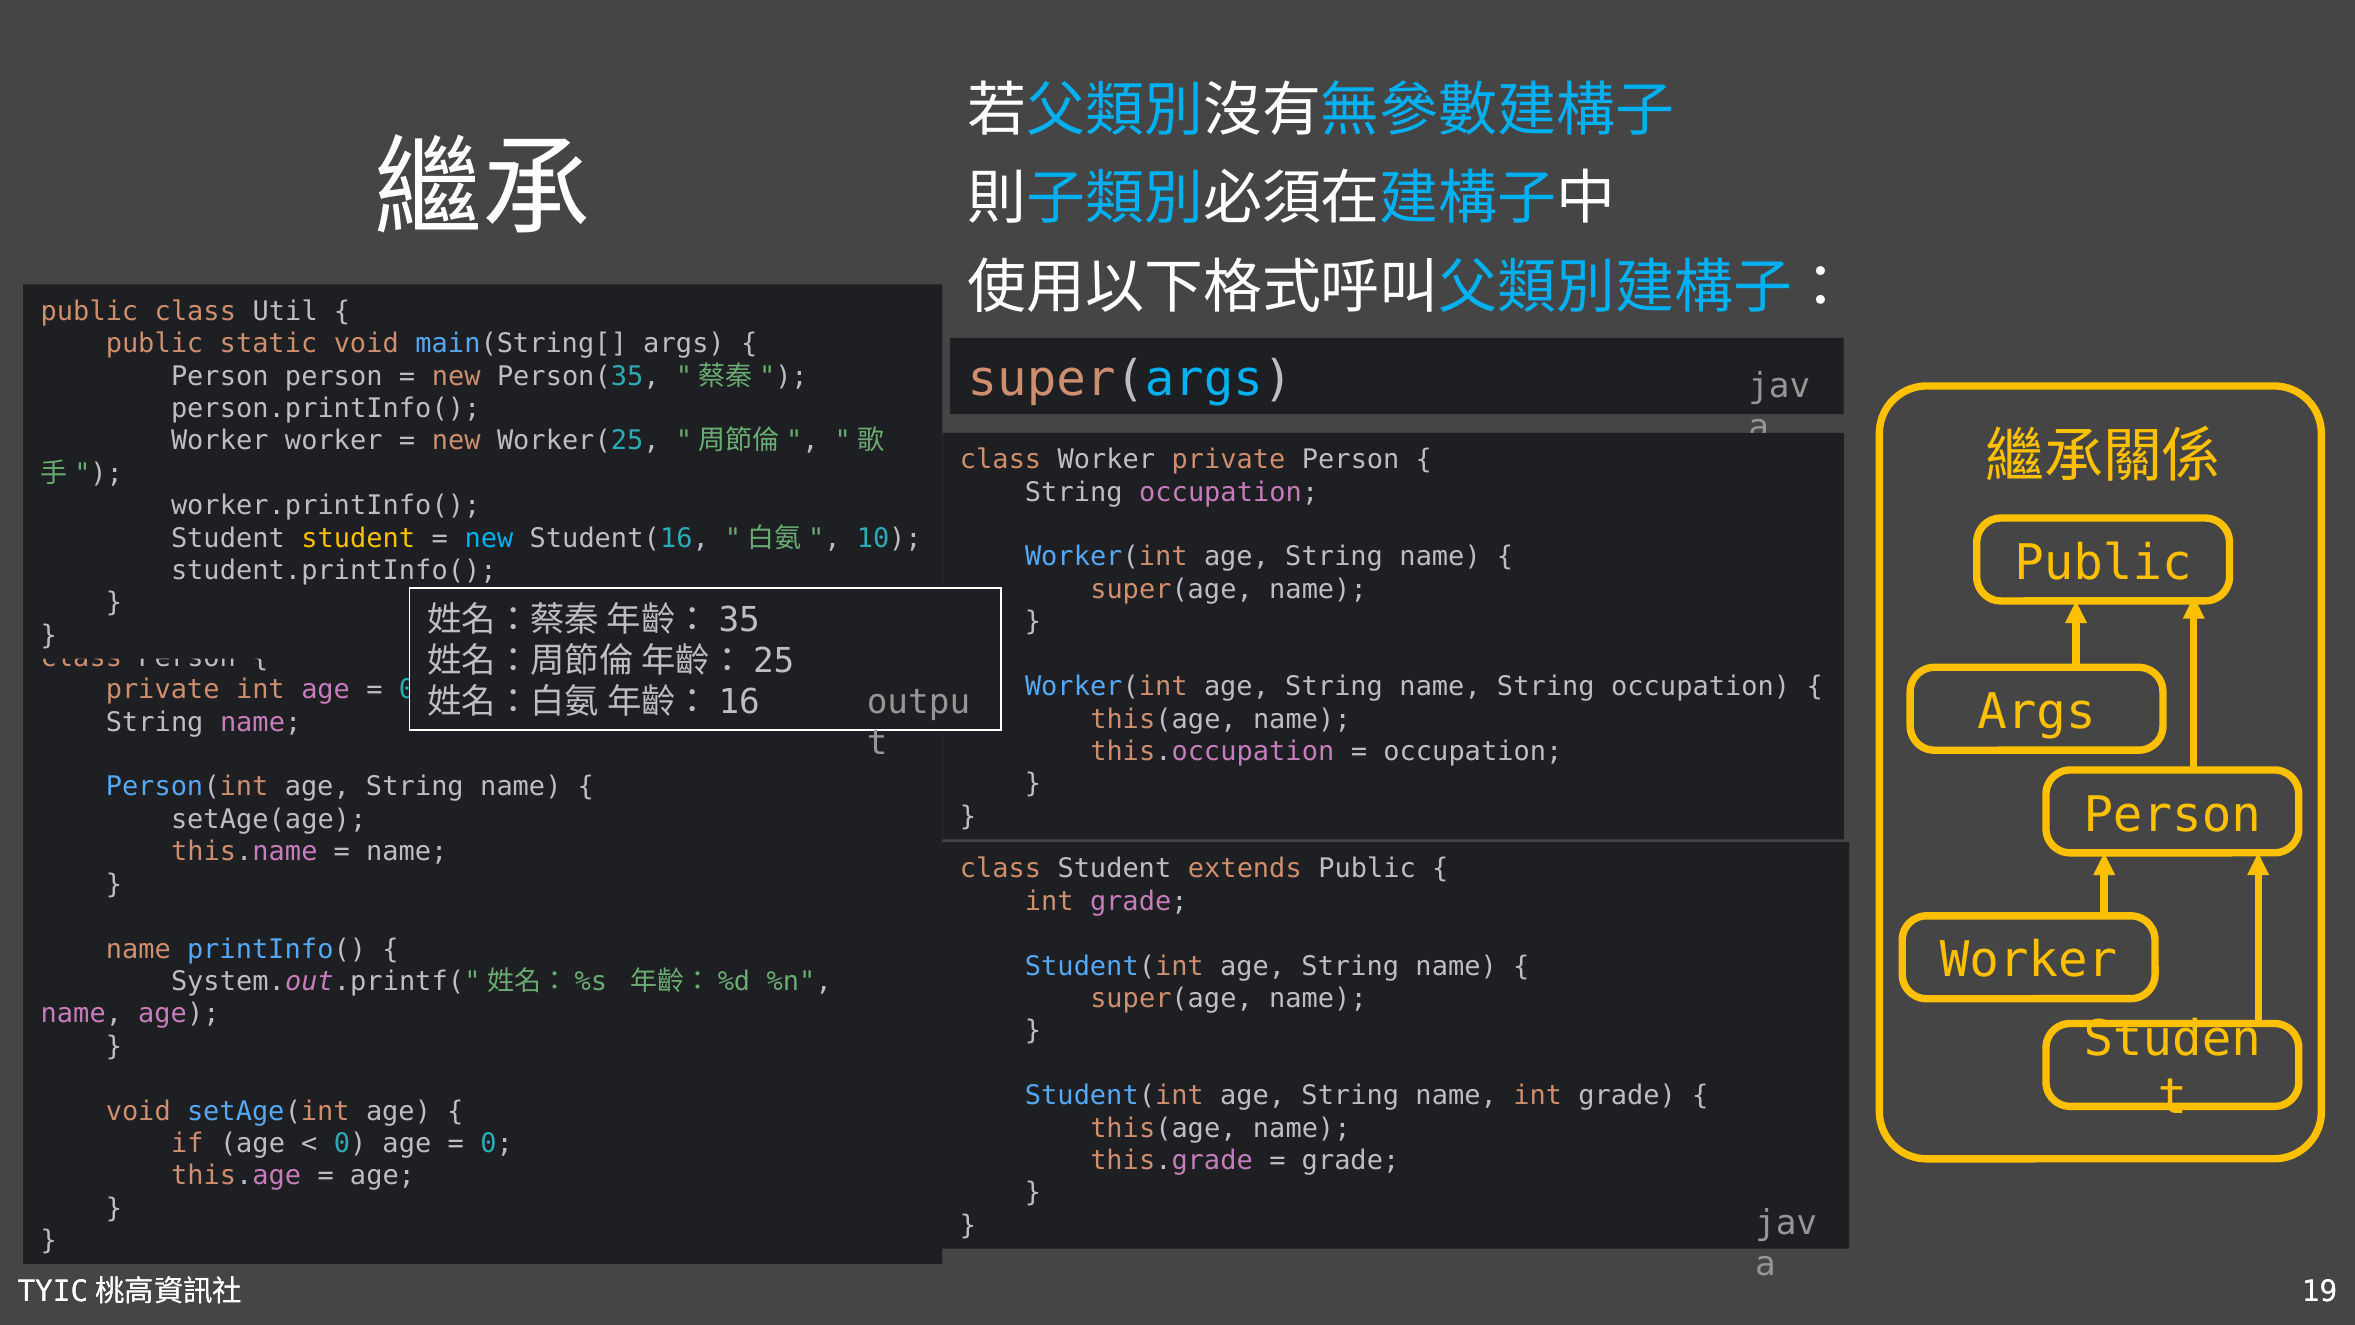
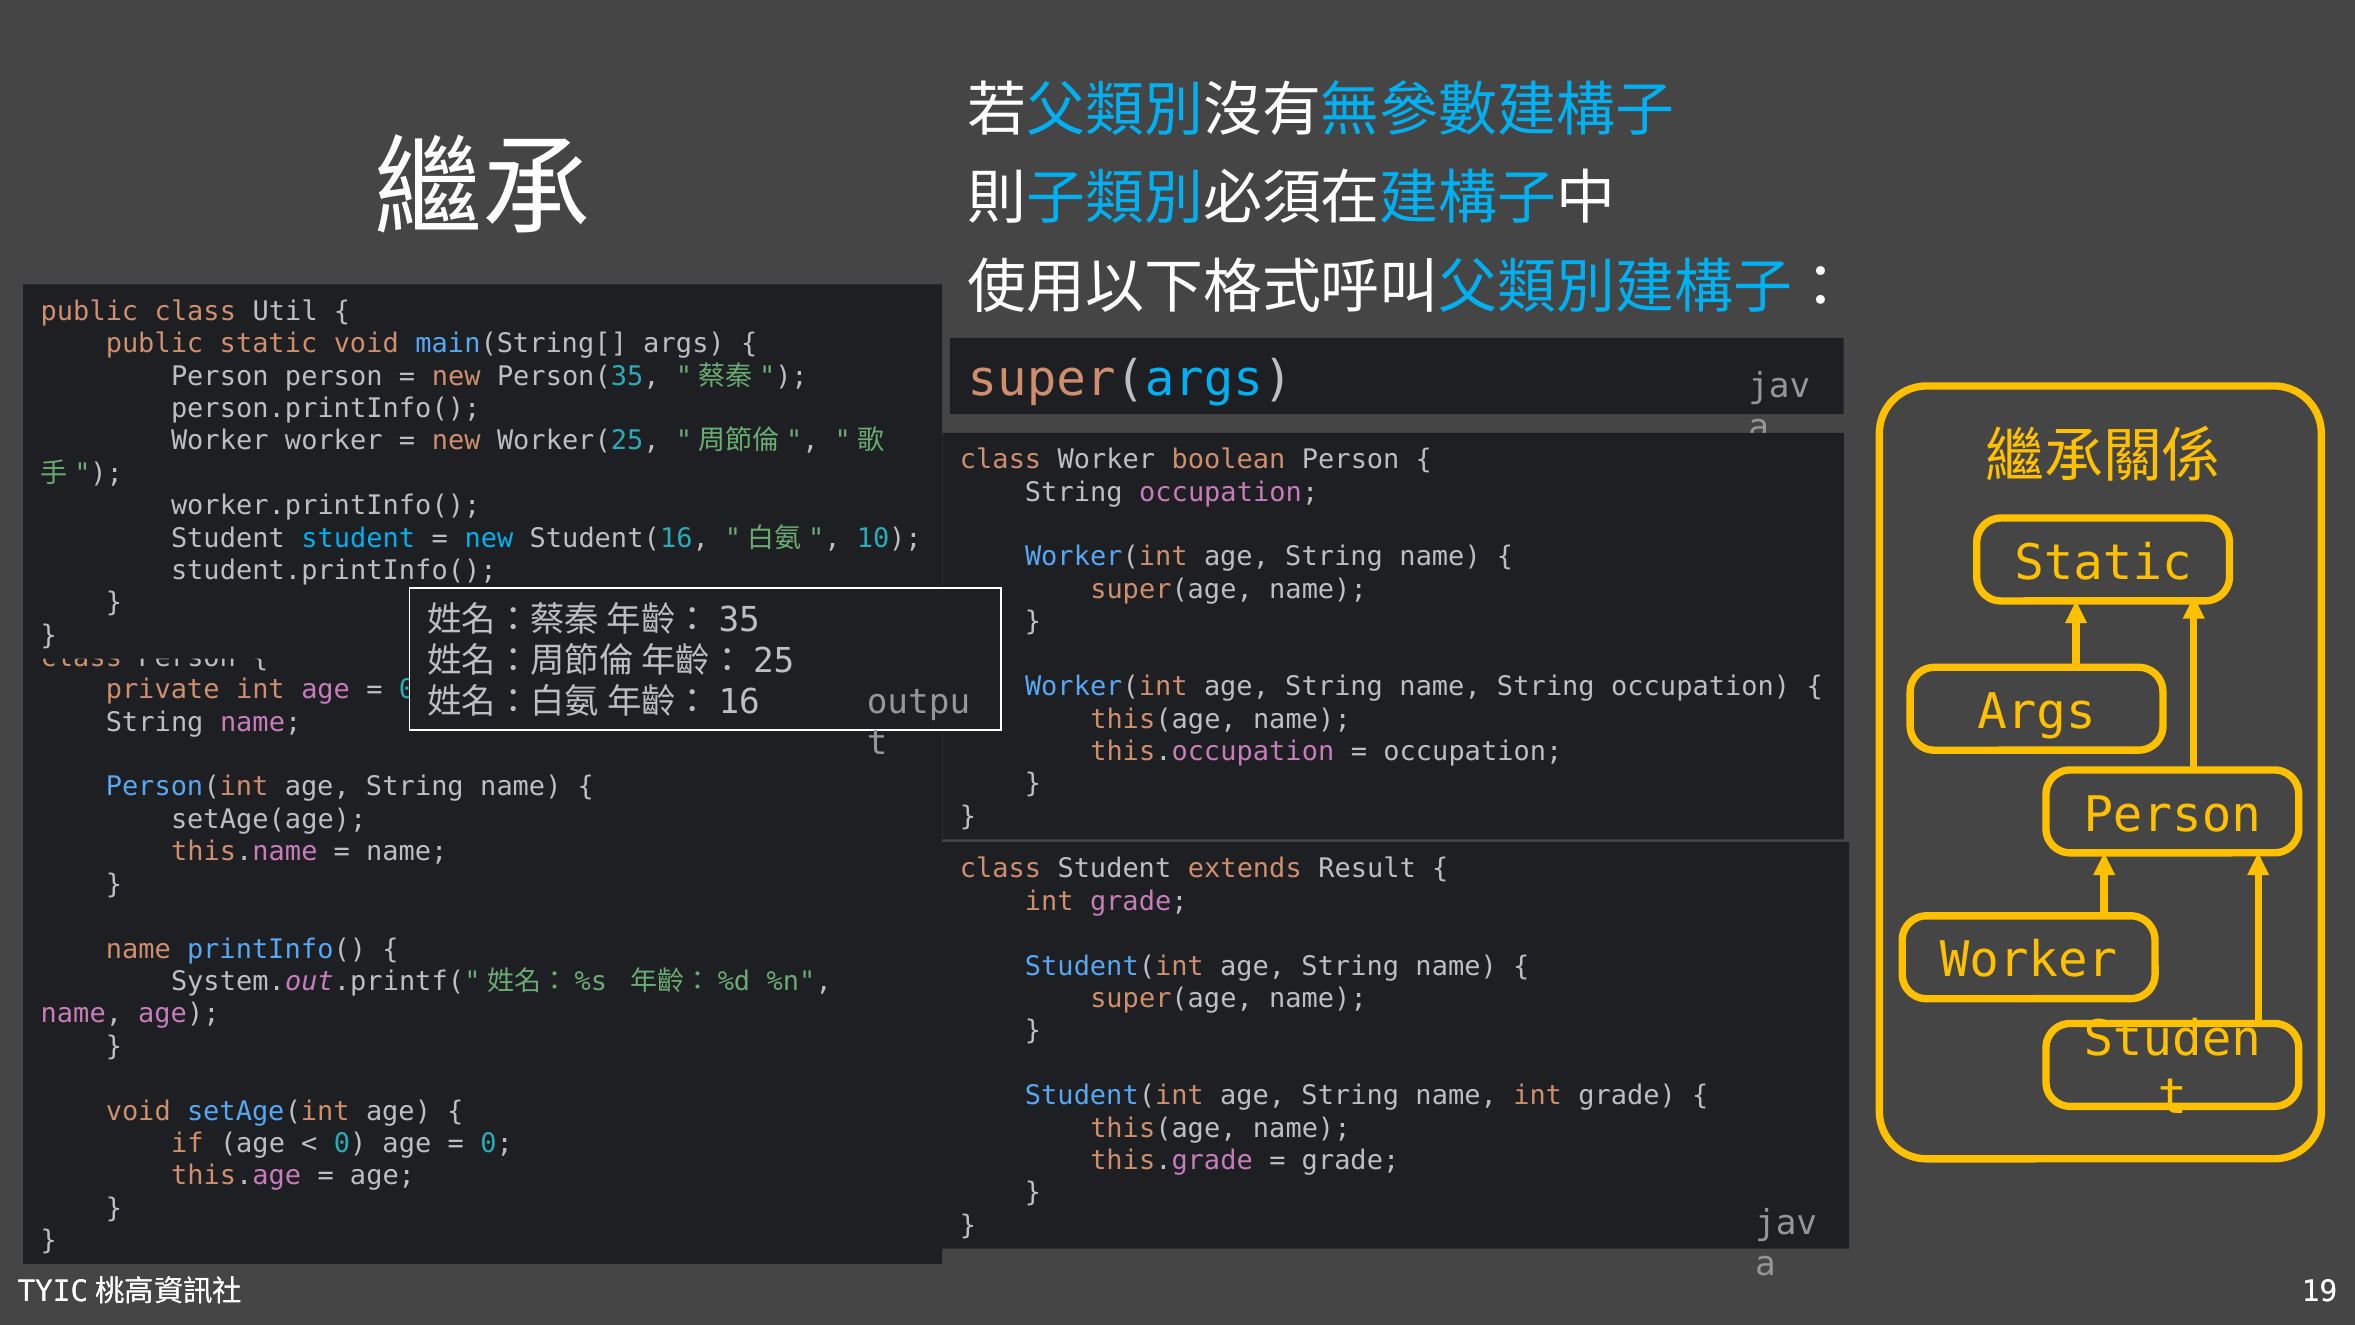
Worker private: private -> boolean (1228, 460)
student colour: yellow -> light blue (358, 538)
Public: Public -> Static (2103, 563)
extends Public: Public -> Result (1367, 869)
